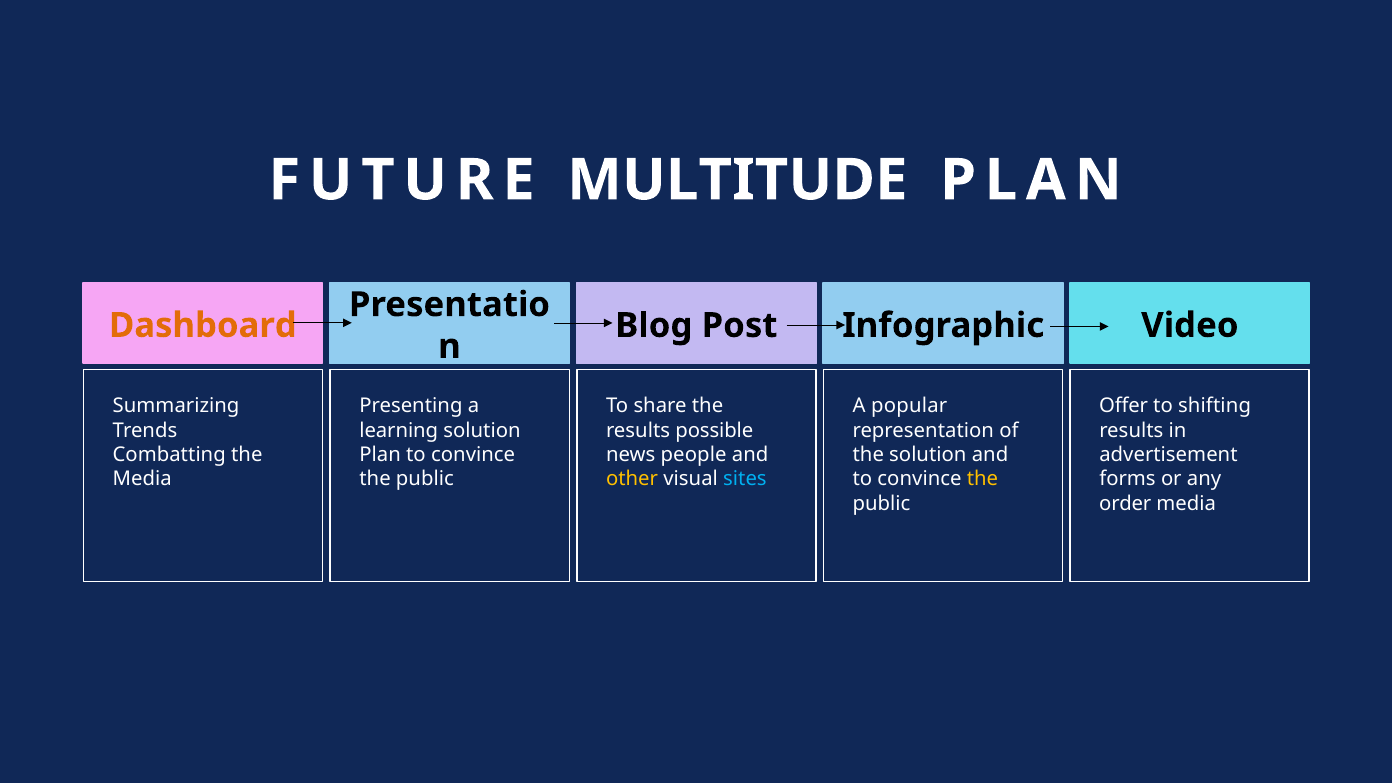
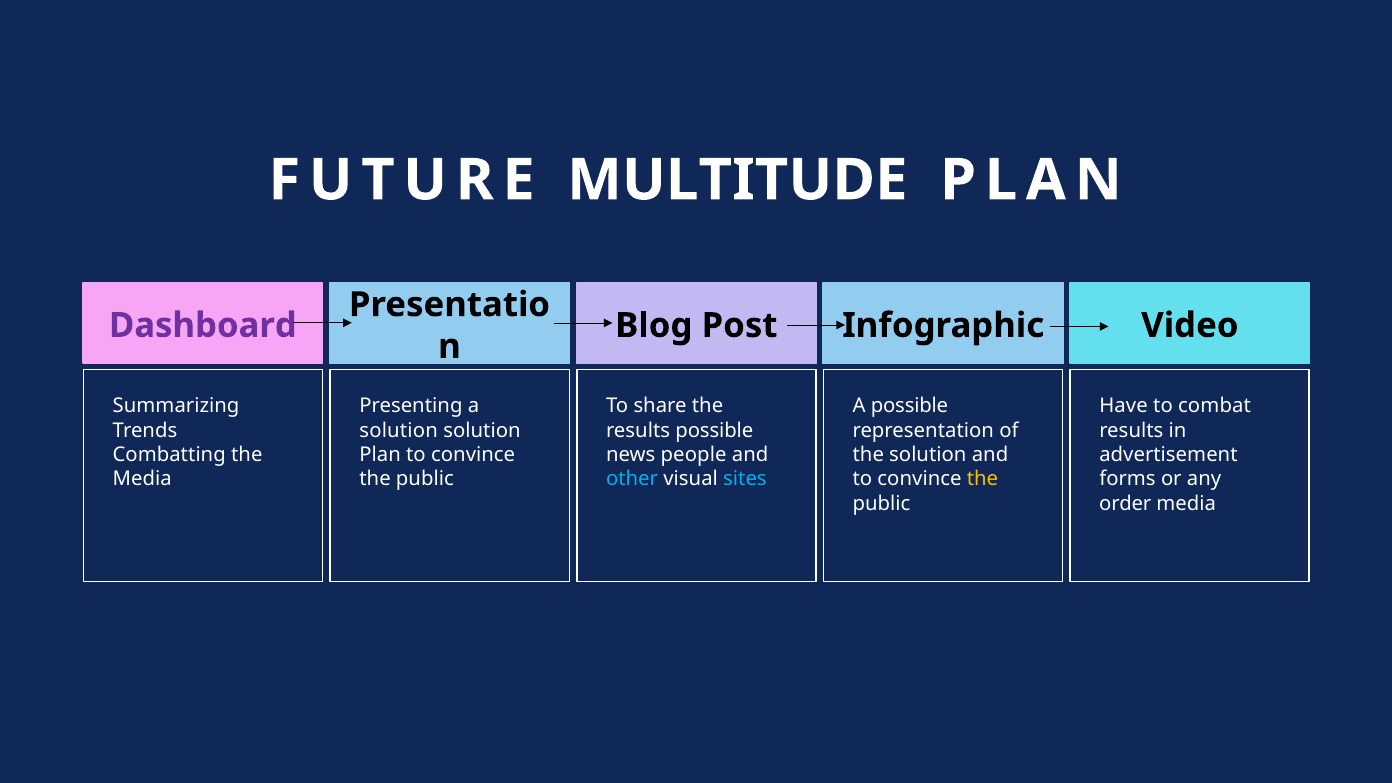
Dashboard colour: orange -> purple (203, 325)
A popular: popular -> possible (909, 406)
Offer: Offer -> Have (1124, 406)
shifting: shifting -> combat (1215, 406)
learning: learning -> solution (399, 431)
other colour: yellow -> light blue (632, 479)
